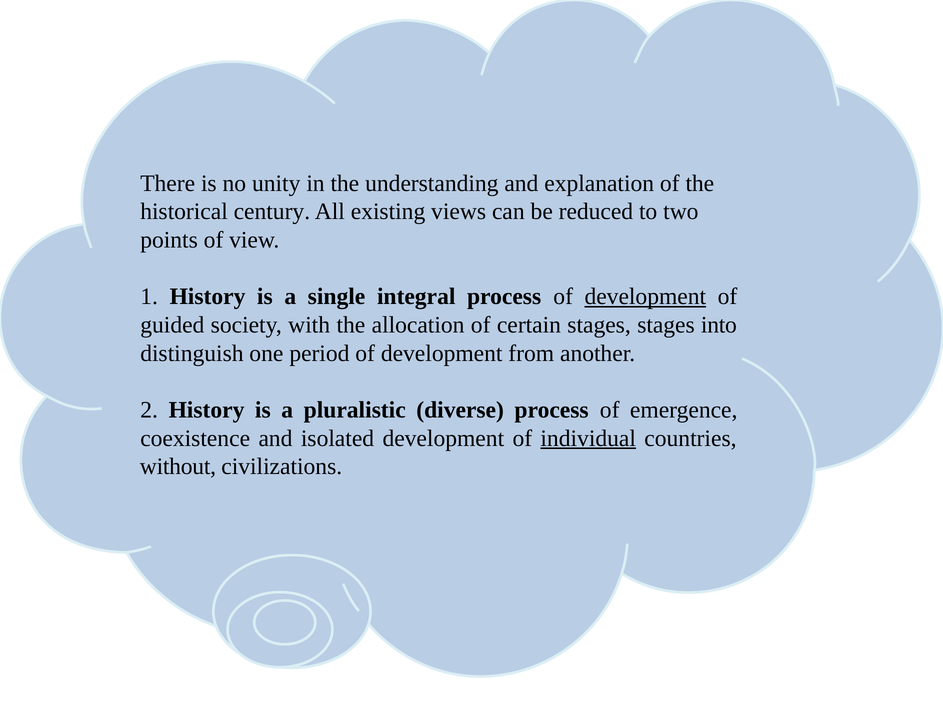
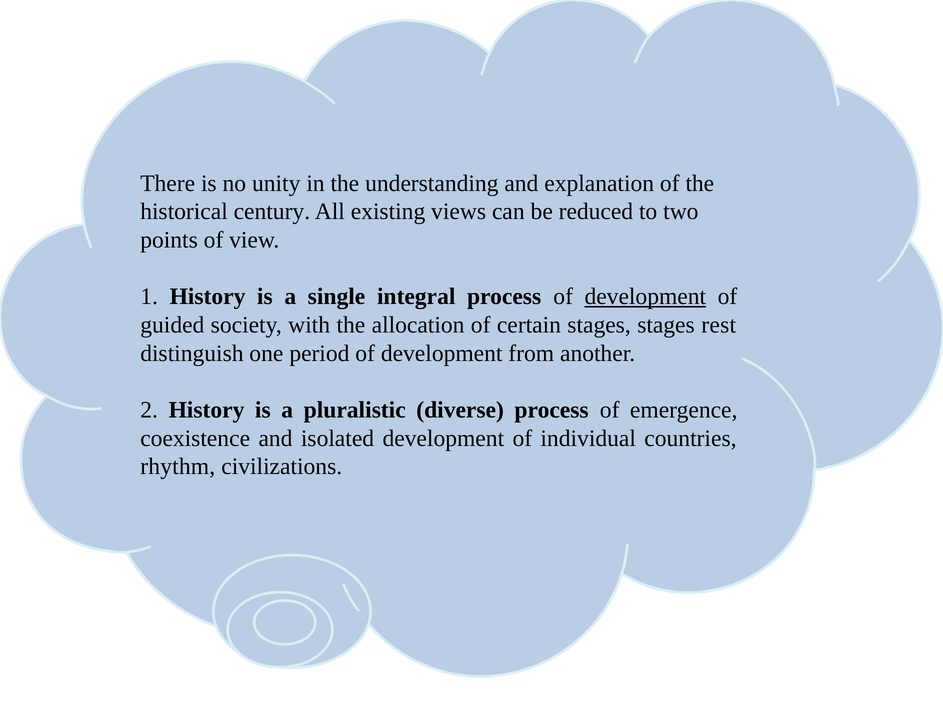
into: into -> rest (719, 325)
individual underline: present -> none (588, 438)
without: without -> rhythm (178, 466)
